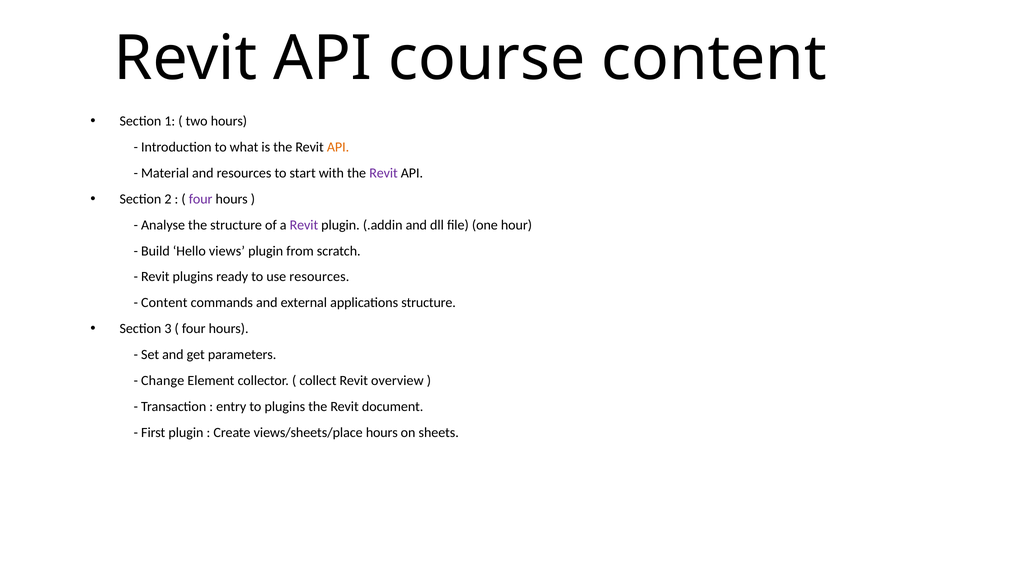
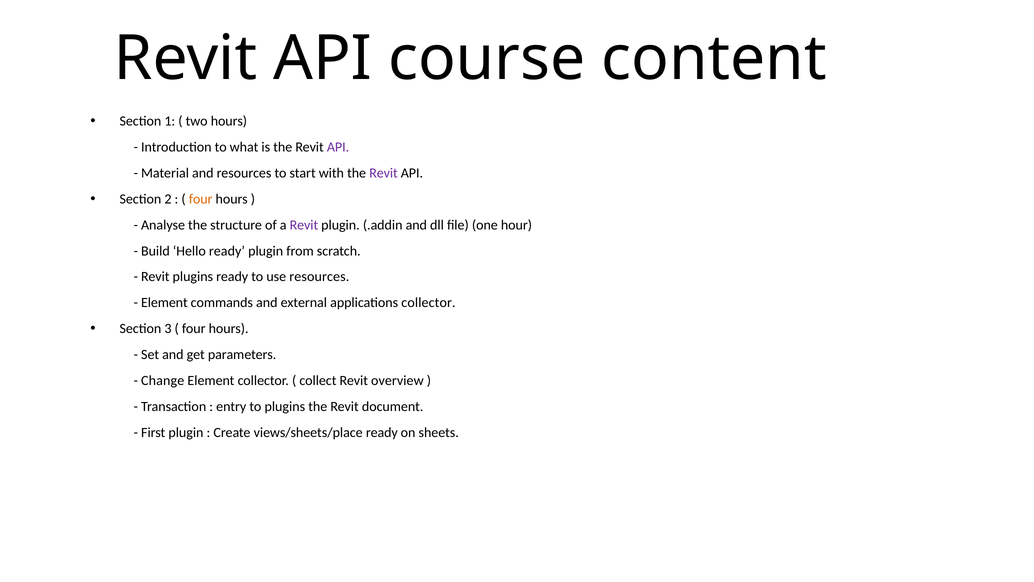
API colour: orange -> purple (338, 147)
four colour: purple -> orange (201, 199)
Hello views: views -> ready (227, 251)
Content: Content -> Element (164, 303)
applications structure: structure -> collector (428, 303)
views/sheets/place hours: hours -> ready (382, 432)
